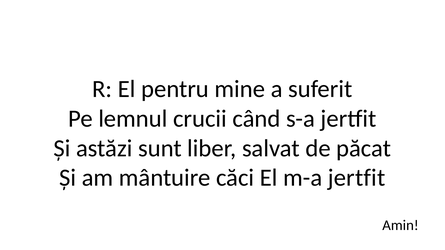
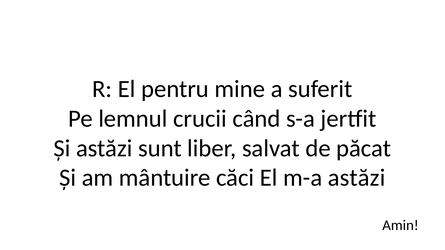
m-a jertfit: jertfit -> astăzi (357, 178)
